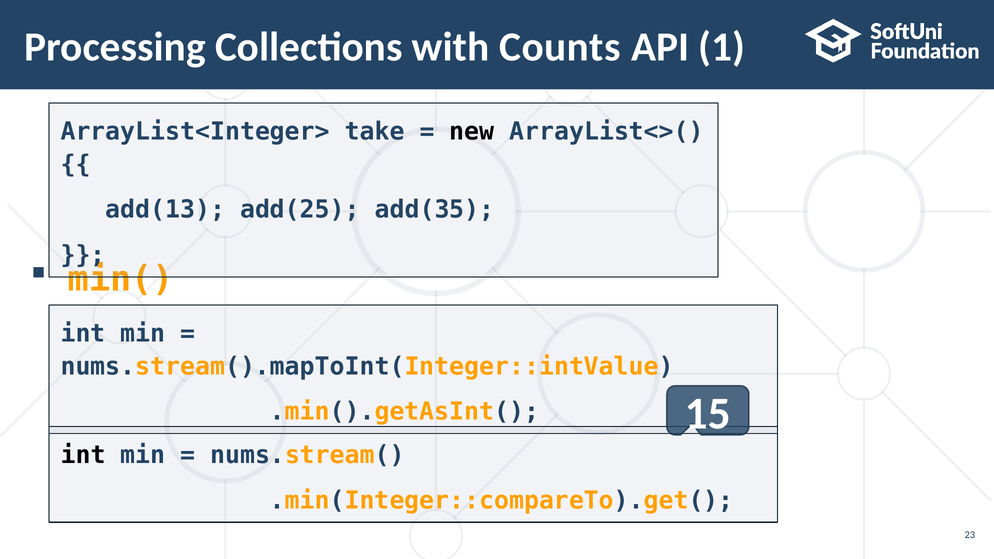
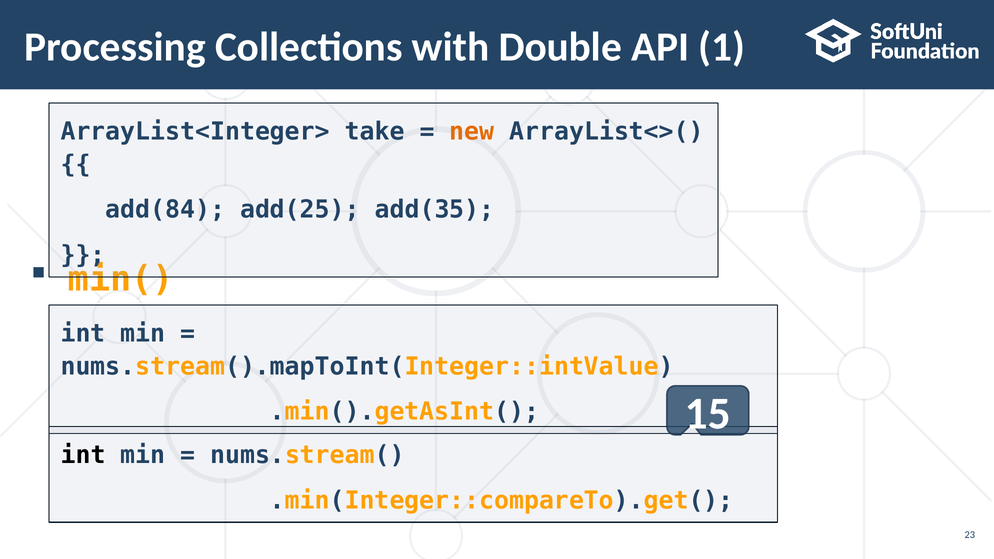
Counts: Counts -> Double (560, 47)
new colour: black -> orange (472, 132)
add(13: add(13 -> add(84 (165, 210)
